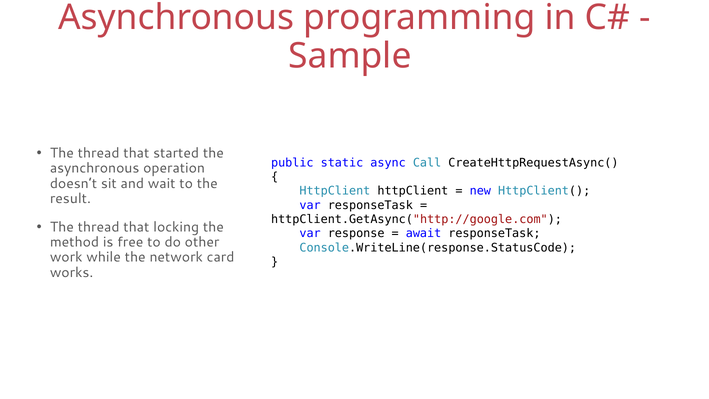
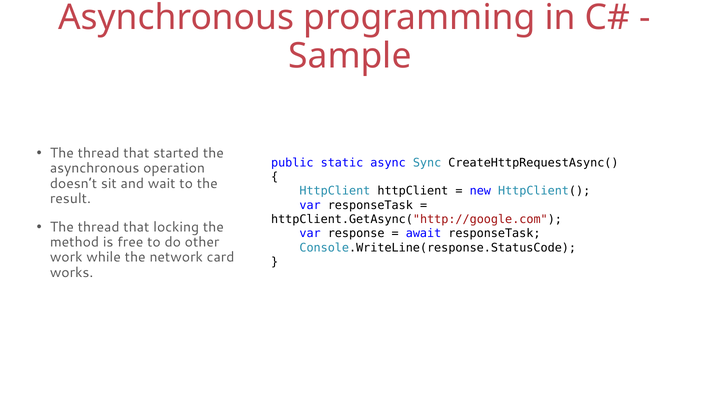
Call: Call -> Sync (427, 163)
